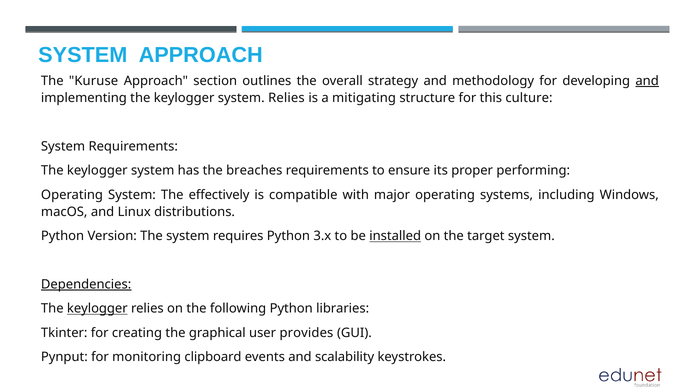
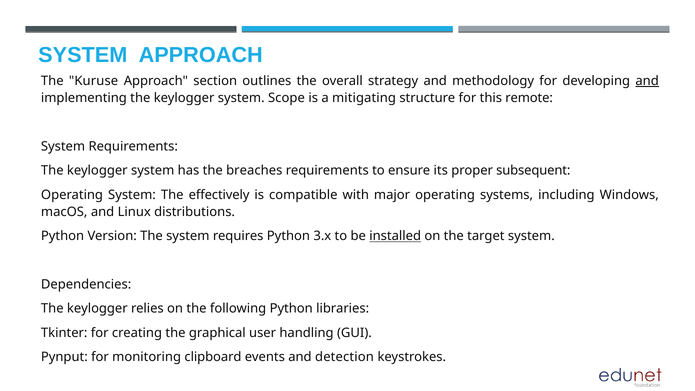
system Relies: Relies -> Scope (286, 98)
culture: culture -> remote (529, 98)
performing: performing -> subsequent (533, 171)
Dependencies underline: present -> none (86, 284)
keylogger underline: present -> none (97, 309)
provides: provides -> handling (307, 333)
scalability: scalability -> detection (344, 357)
